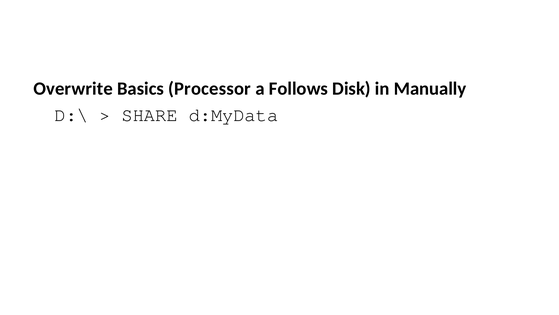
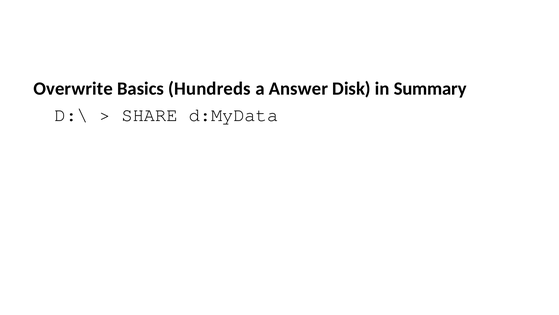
Processor: Processor -> Hundreds (210, 89)
Follows: Follows -> Answer (298, 89)
Manually: Manually -> Summary (430, 89)
